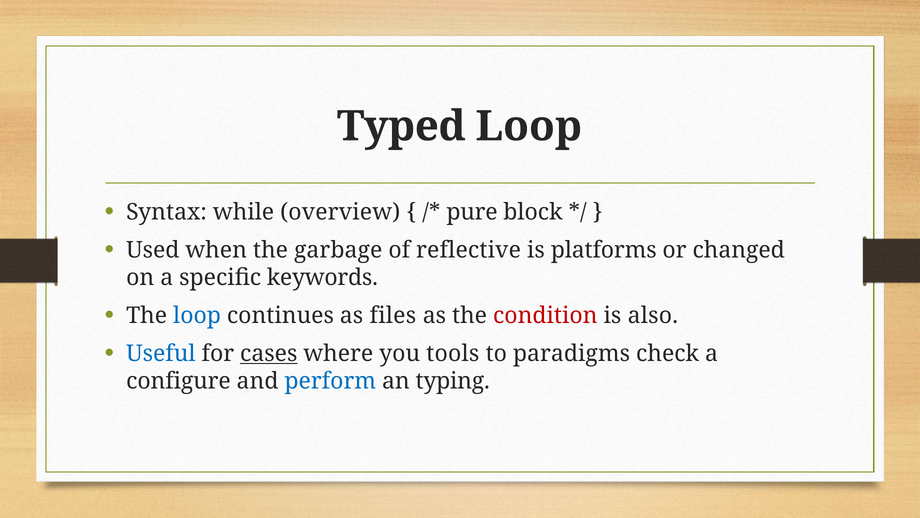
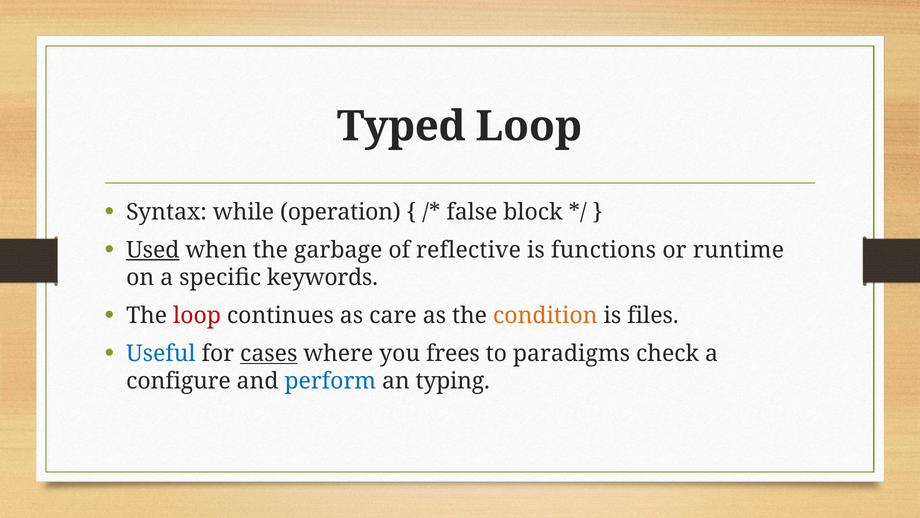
overview: overview -> operation (340, 212)
pure: pure -> false (472, 212)
Used underline: none -> present (153, 250)
platforms: platforms -> functions (604, 250)
changed: changed -> runtime (739, 250)
loop colour: blue -> red (197, 315)
files: files -> care (393, 315)
condition colour: red -> orange (545, 315)
also: also -> files (653, 315)
tools: tools -> frees (453, 353)
